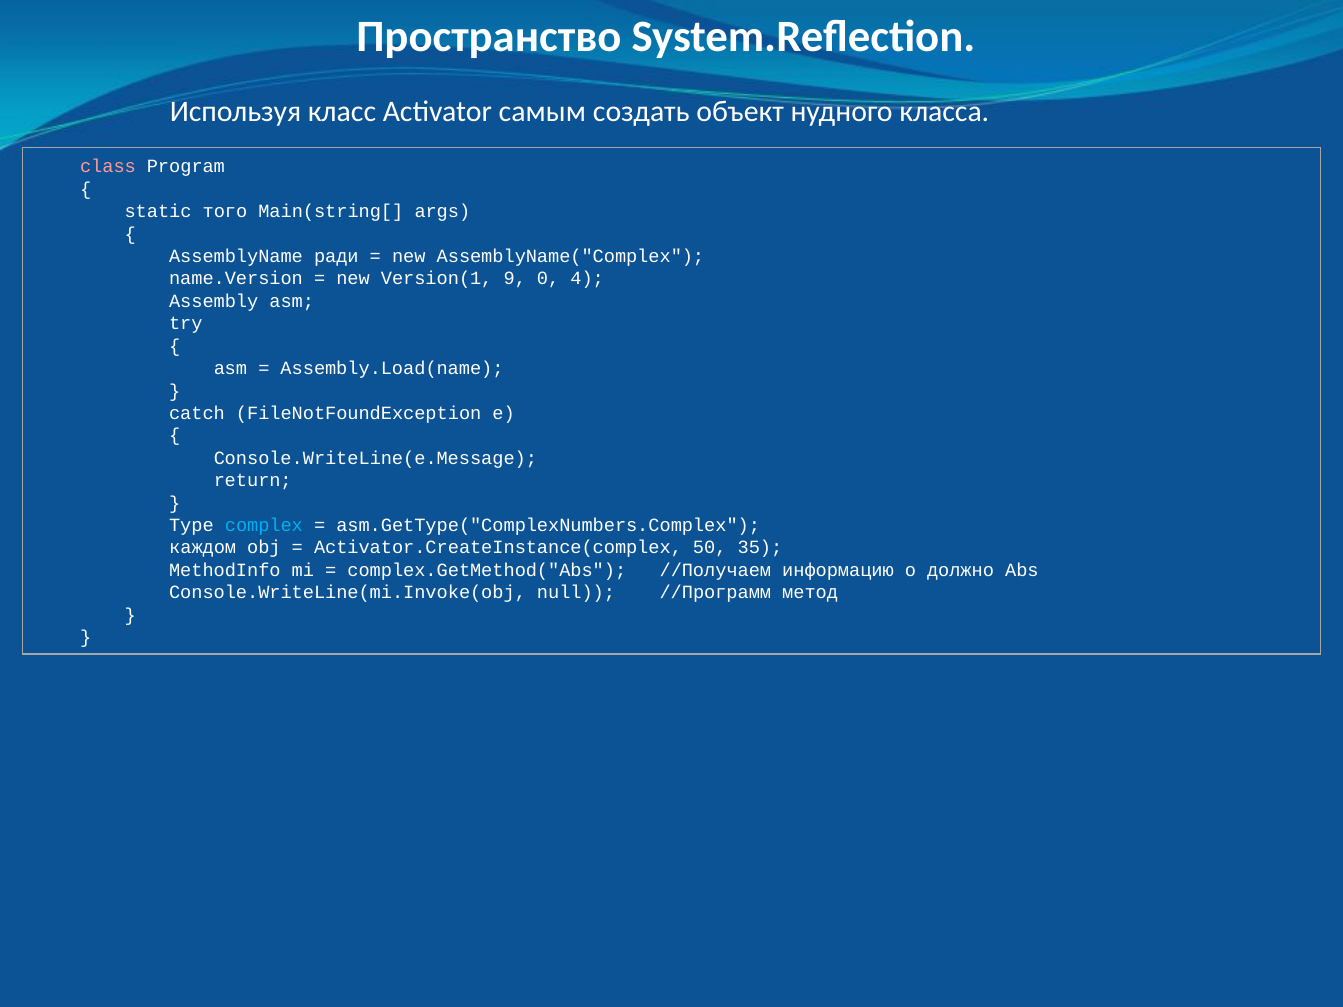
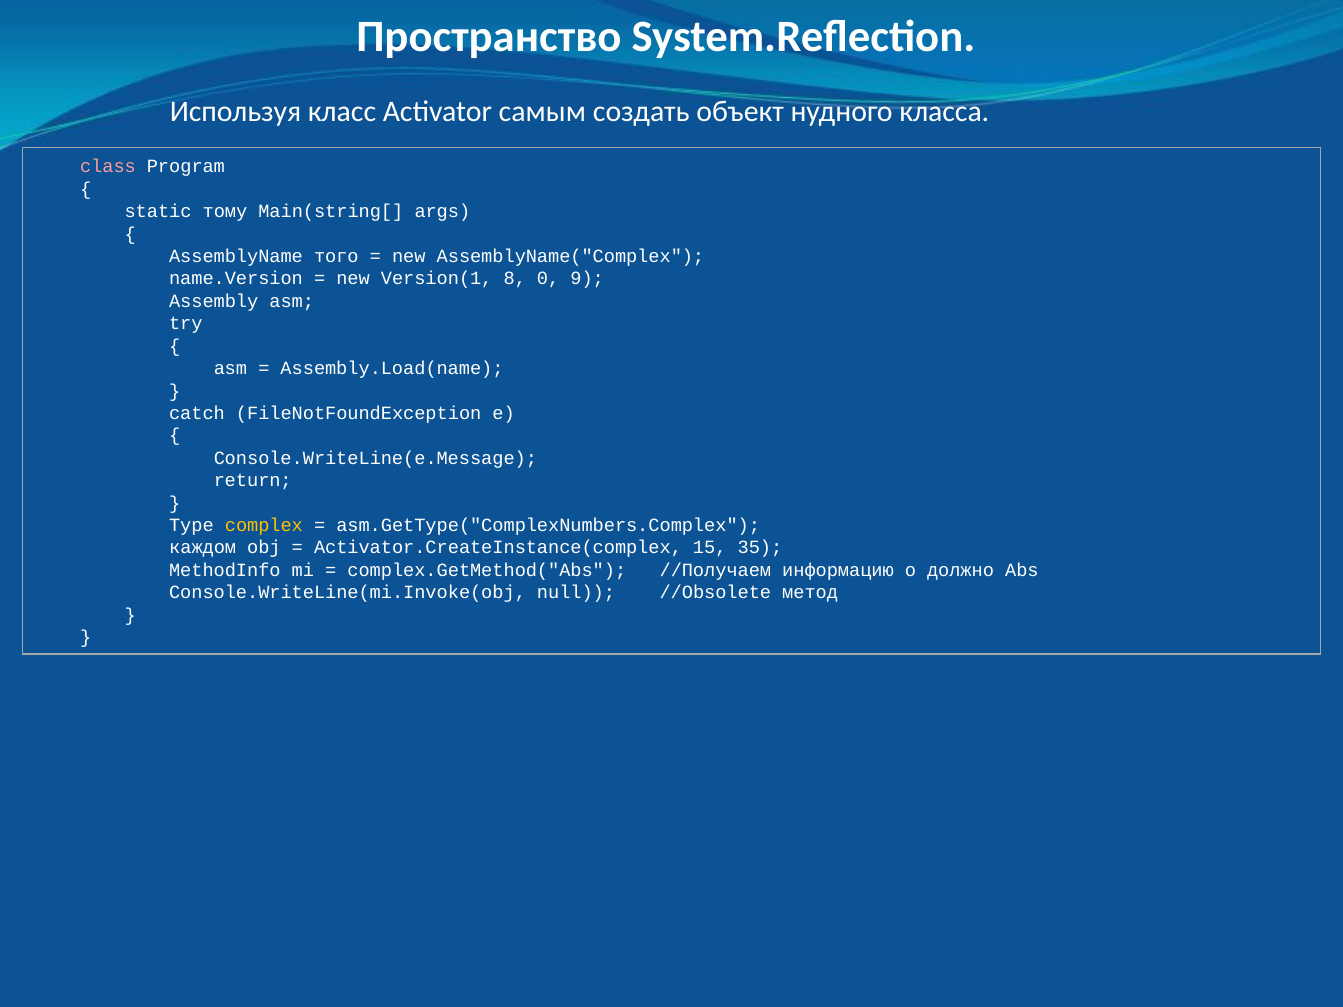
того: того -> тому (225, 212)
ради: ради -> того (336, 256)
9: 9 -> 8 (515, 279)
4: 4 -> 9 (587, 279)
complex colour: light blue -> yellow (264, 525)
50: 50 -> 15 (710, 548)
//Программ: //Программ -> //Obsolete (715, 593)
